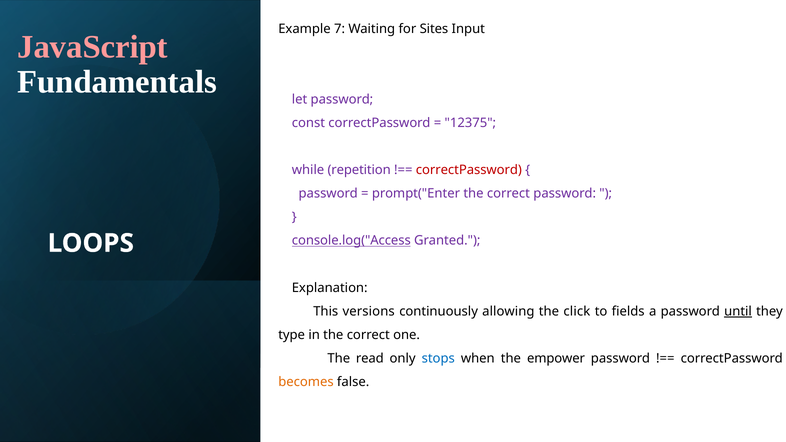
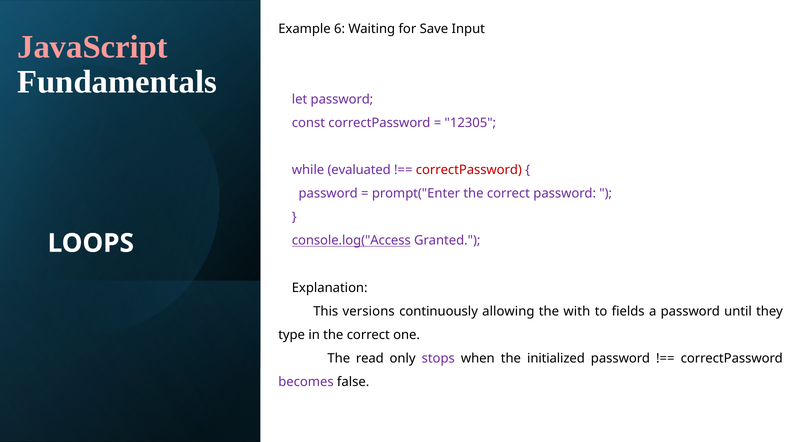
7: 7 -> 6 (340, 29)
Sites: Sites -> Save (434, 29)
12375: 12375 -> 12305 (470, 123)
repetition: repetition -> evaluated (359, 170)
click: click -> with (577, 311)
until underline: present -> none (738, 311)
stops colour: blue -> purple (438, 358)
empower: empower -> initialized (556, 358)
becomes colour: orange -> purple (306, 382)
